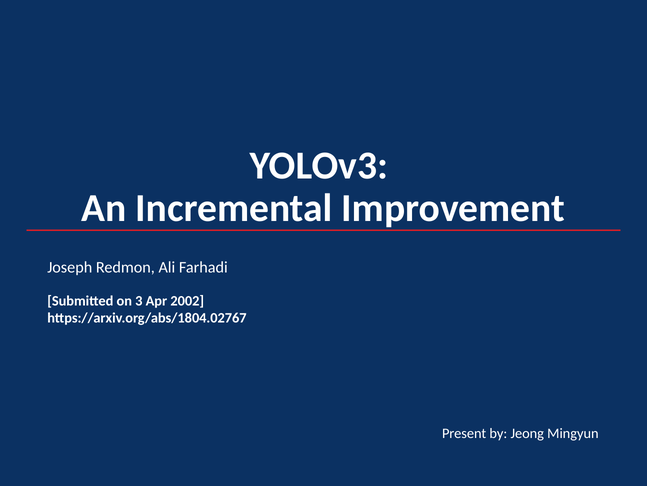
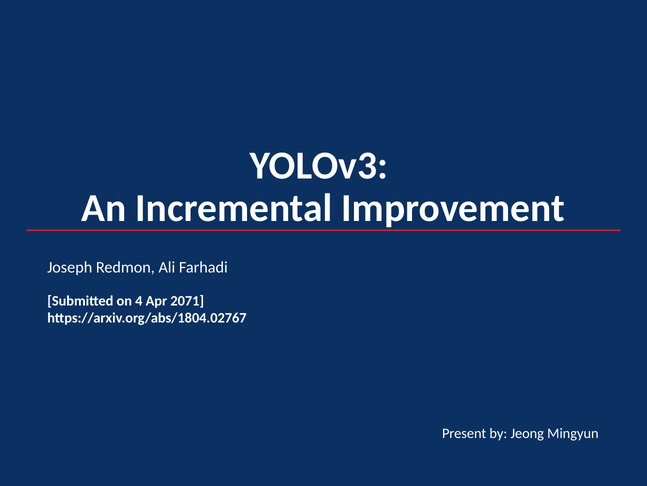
3: 3 -> 4 (139, 300)
2002: 2002 -> 2071 (187, 300)
